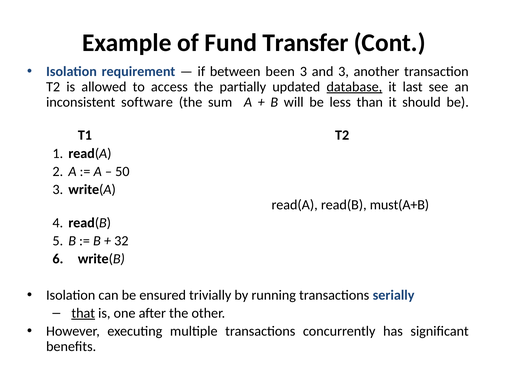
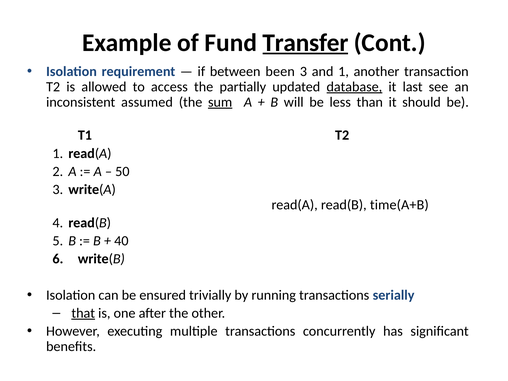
Transfer underline: none -> present (306, 43)
and 3: 3 -> 1 (344, 72)
software: software -> assumed (147, 102)
sum underline: none -> present (220, 102)
must(A+B: must(A+B -> time(A+B (399, 205)
32: 32 -> 40 (121, 241)
